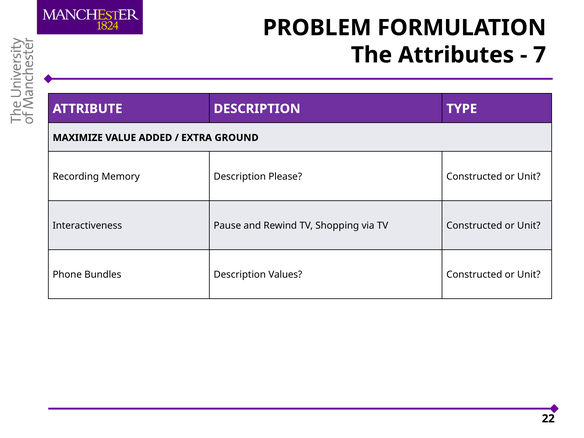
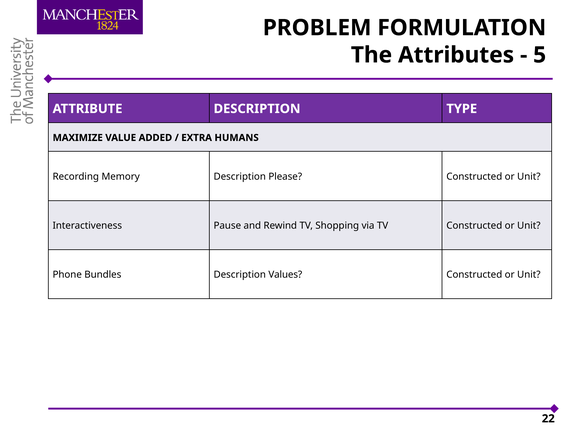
7: 7 -> 5 (540, 55)
GROUND: GROUND -> HUMANS (237, 138)
